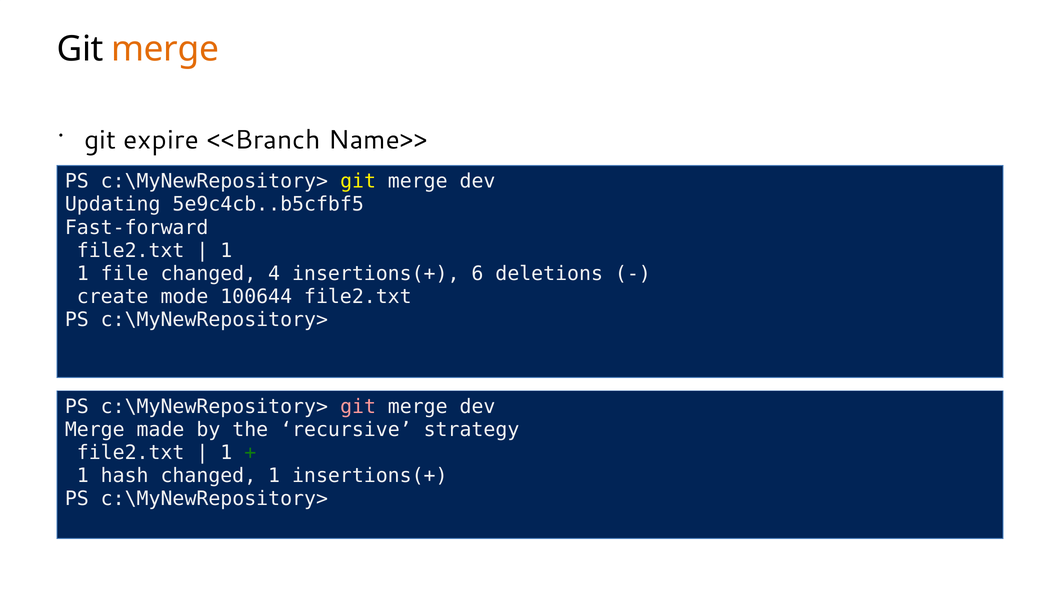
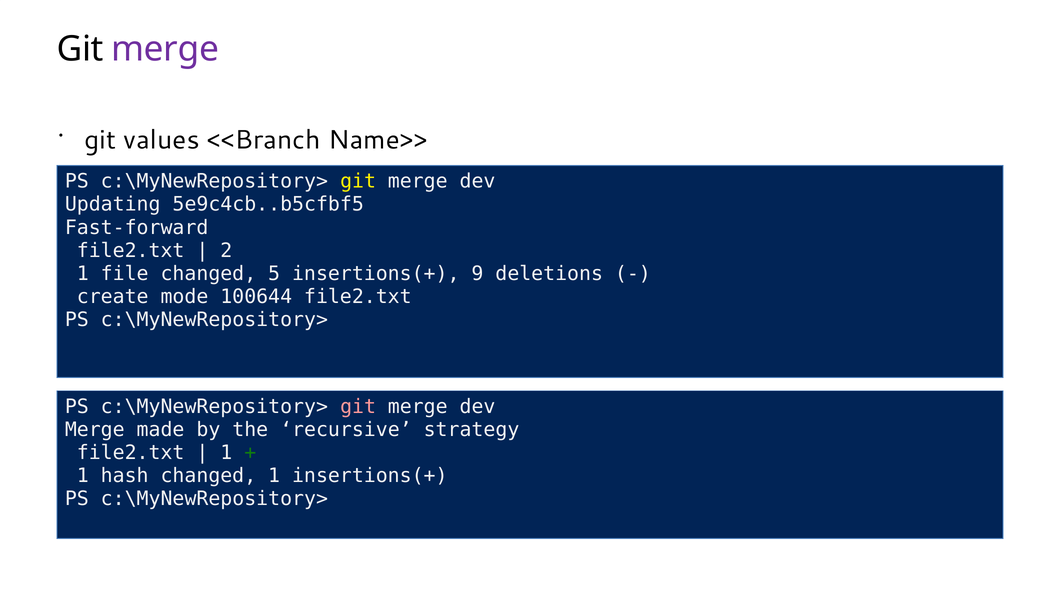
merge colour: orange -> purple (165, 49)
expire: expire -> values (161, 140)
1: 1 -> 2 (226, 251)
4: 4 -> 5 (274, 274)
6: 6 -> 9 (477, 274)
